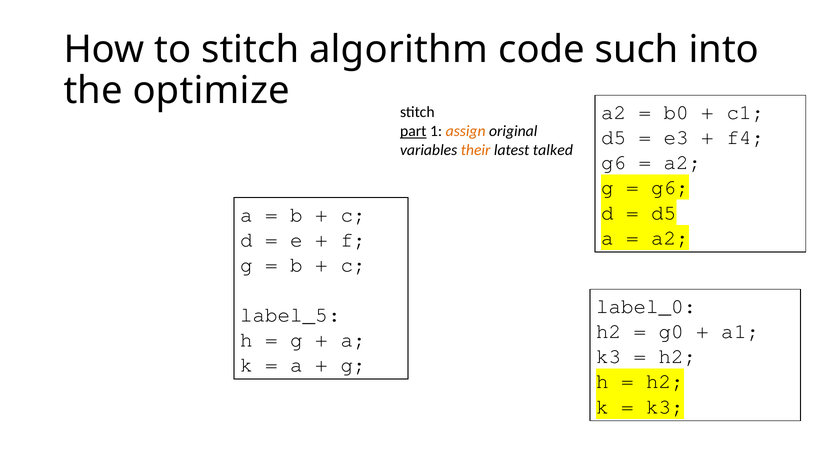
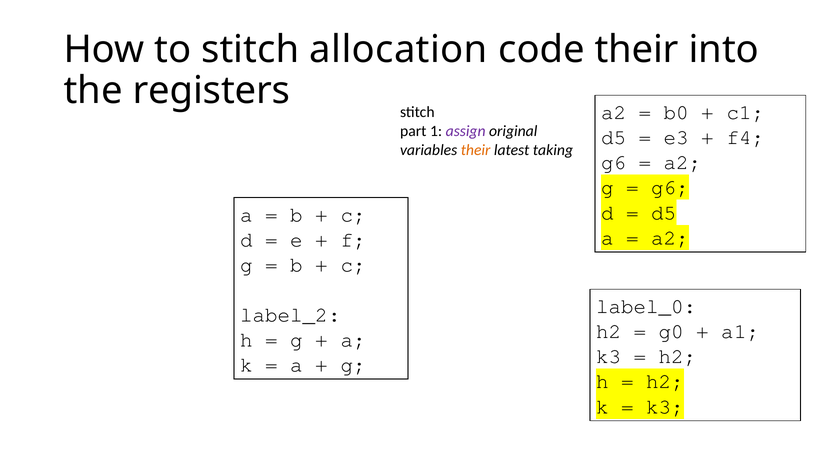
algorithm: algorithm -> allocation (398, 49)
code such: such -> their (637, 49)
optimize: optimize -> registers (211, 91)
part underline: present -> none (413, 131)
assign colour: orange -> purple (466, 131)
talked: talked -> taking (553, 150)
label_5: label_5 -> label_2 (290, 315)
